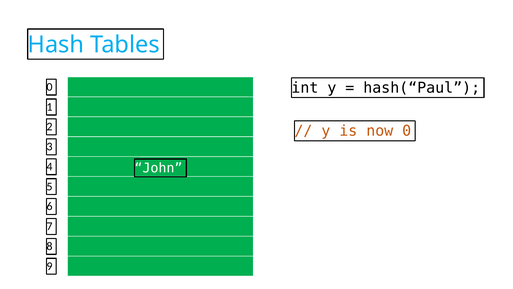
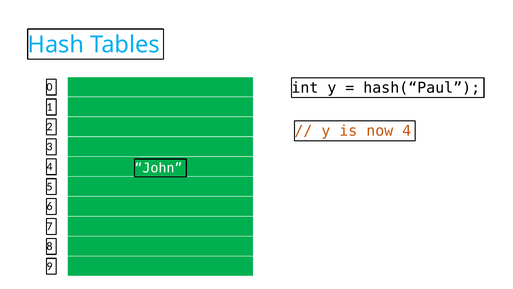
now 0: 0 -> 4 (407, 131)
